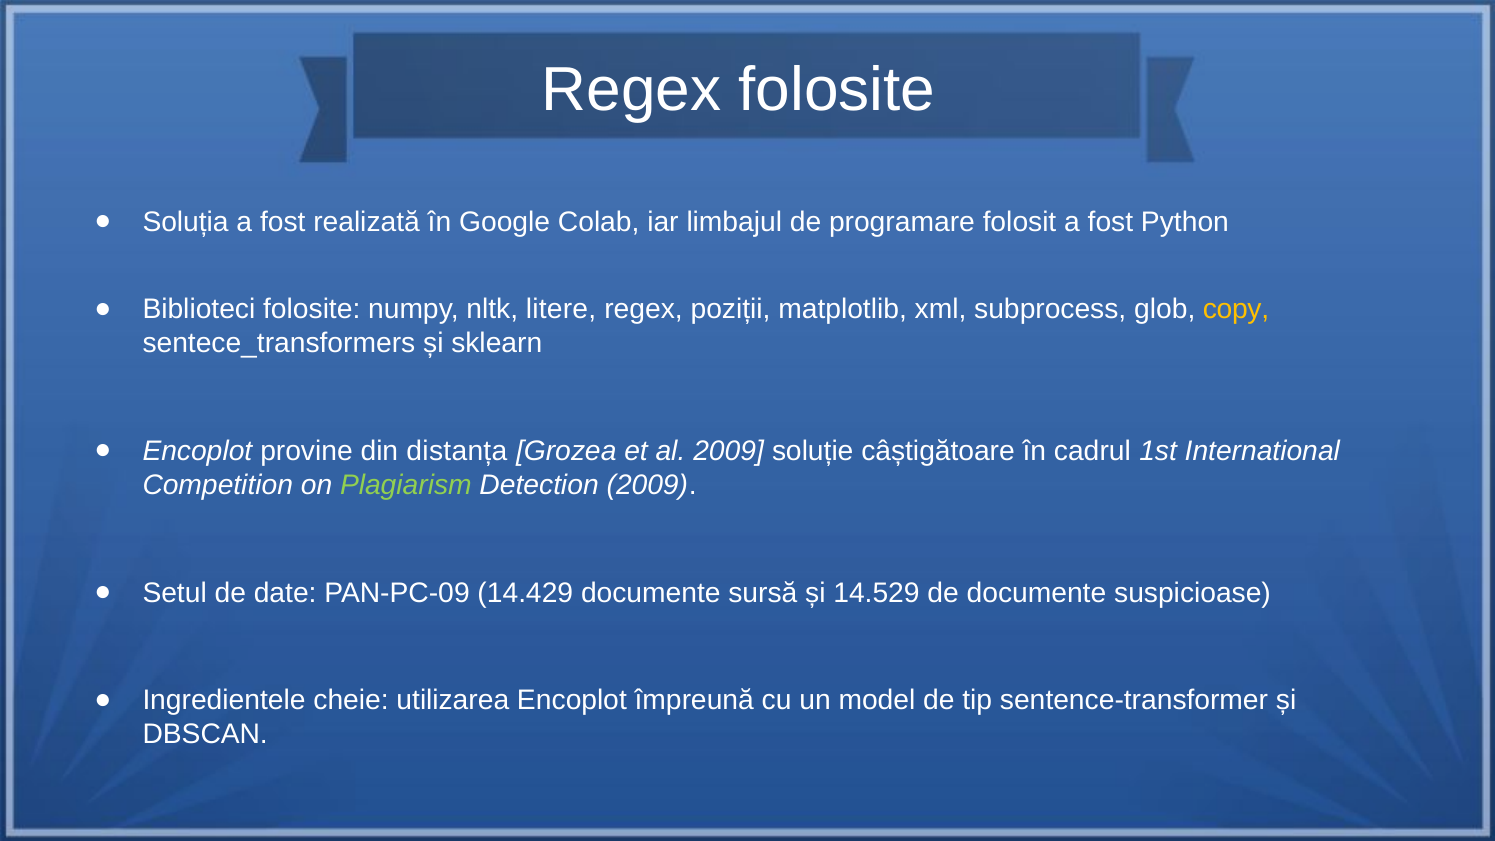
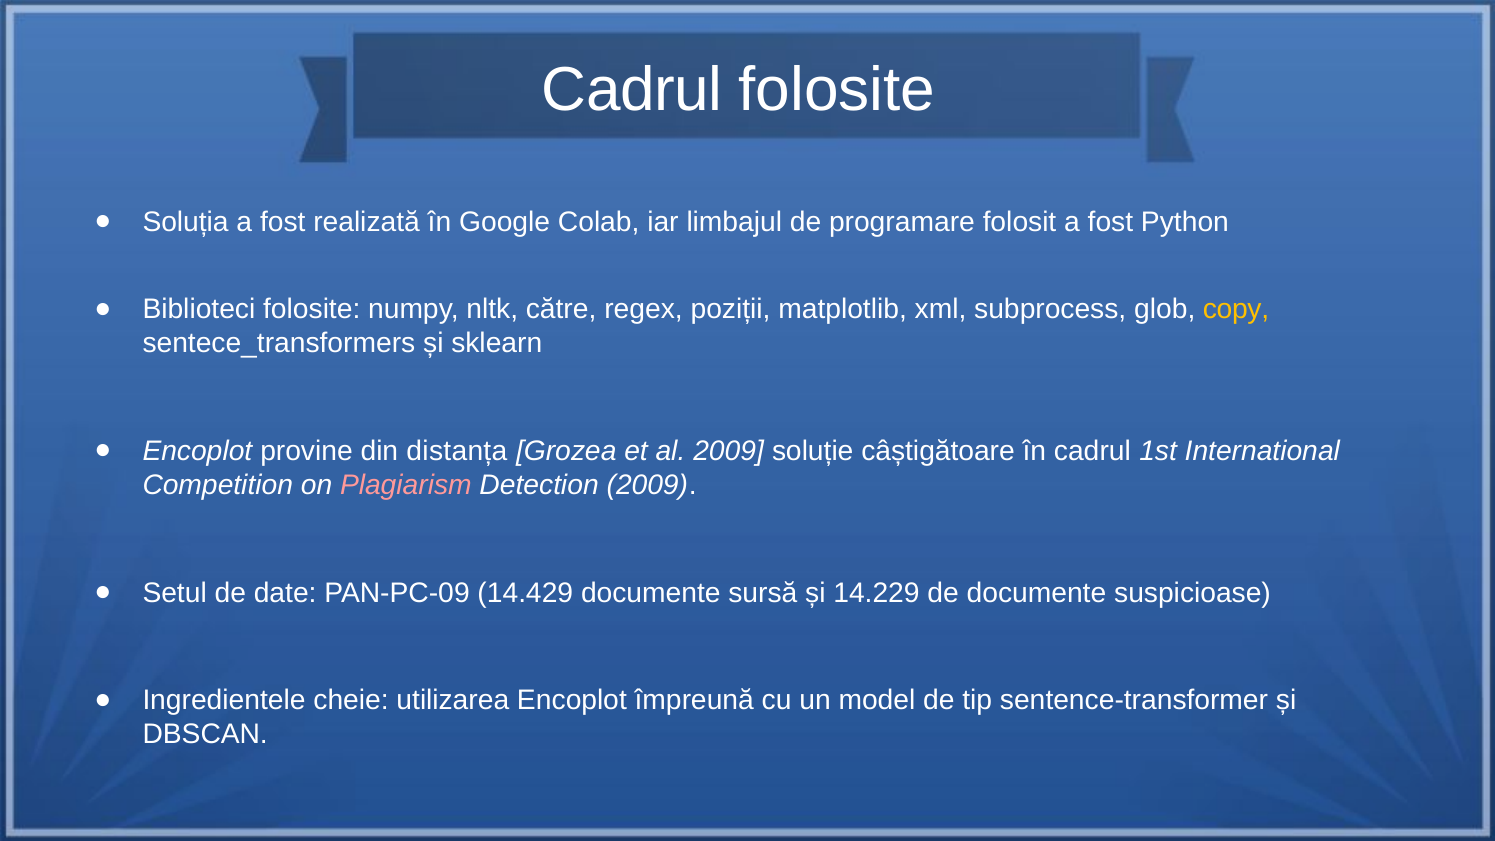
Regex: Regex -> Cadrul (632, 90)
litere: litere -> către (561, 310)
Plagiarism colour: light green -> pink (406, 485)
14.529: 14.529 -> 14.229 (876, 593)
